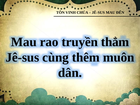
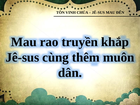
thẳm: thẳm -> khắp (115, 42)
